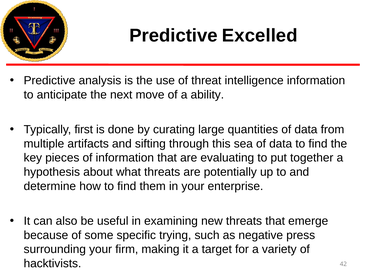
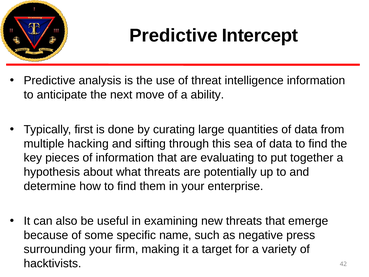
Excelled: Excelled -> Intercept (260, 35)
artifacts: artifacts -> hacking (88, 144)
trying: trying -> name (175, 235)
